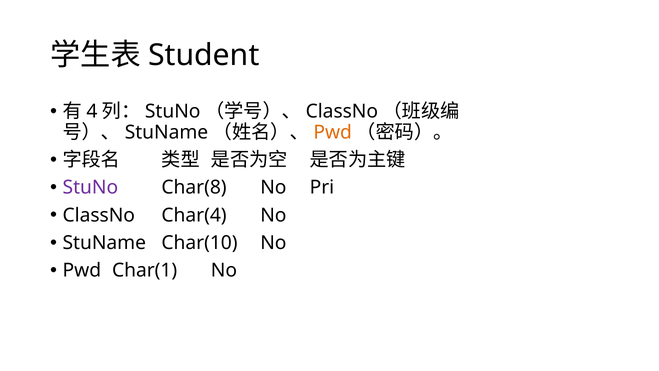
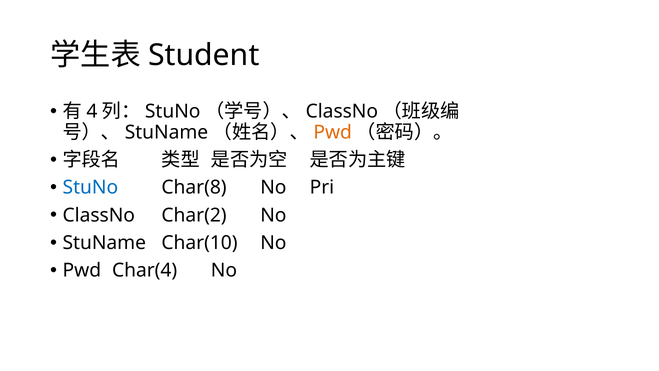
StuNo colour: purple -> blue (90, 187)
Char(4: Char(4 -> Char(2 (194, 215)
Char(1: Char(1 -> Char(4 (145, 270)
